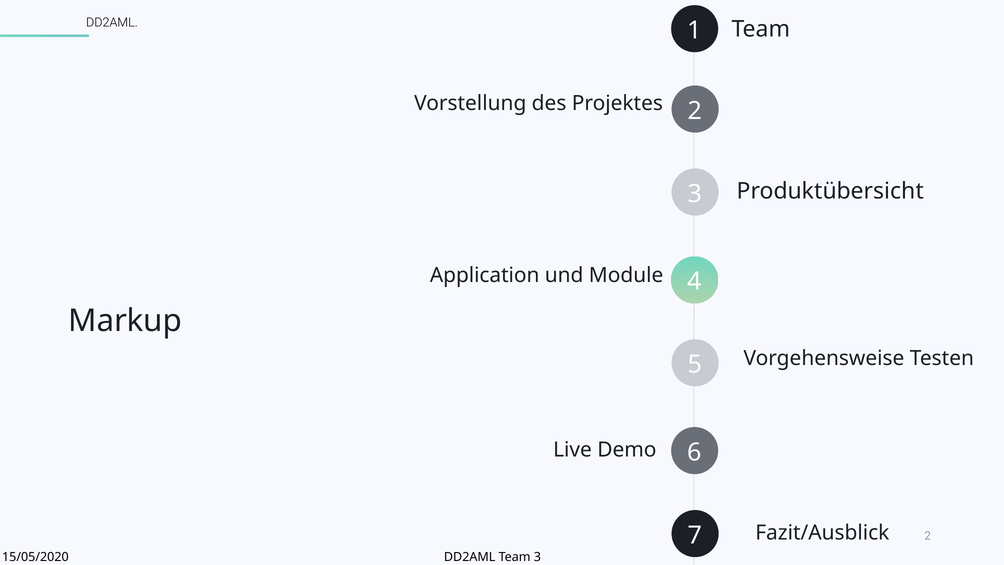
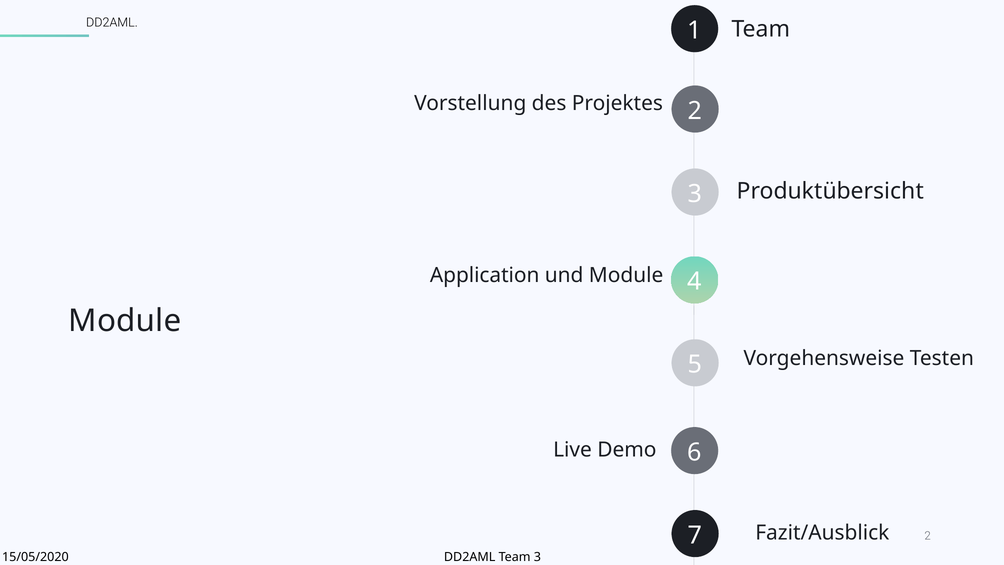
Markup: Markup -> Module (125, 321)
